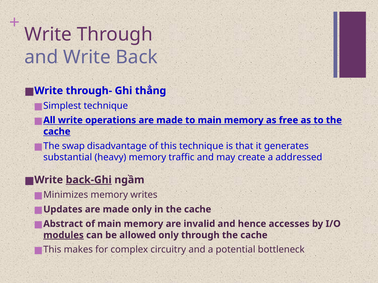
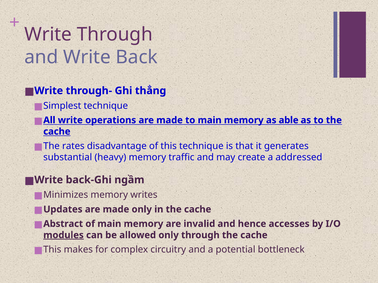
free: free -> able (289, 120)
swap: swap -> rates (73, 146)
back-Ghi underline: present -> none (89, 180)
